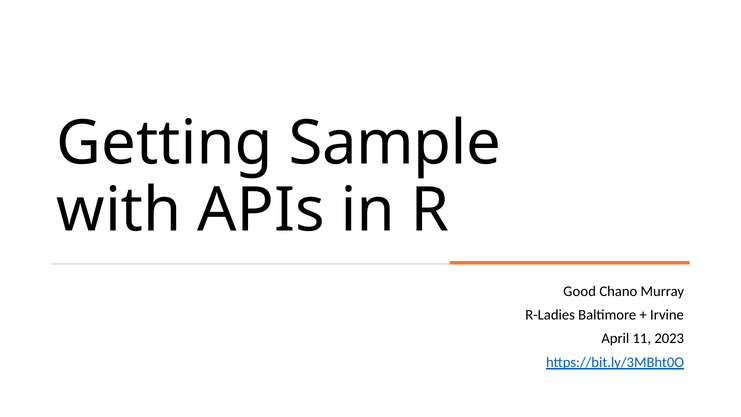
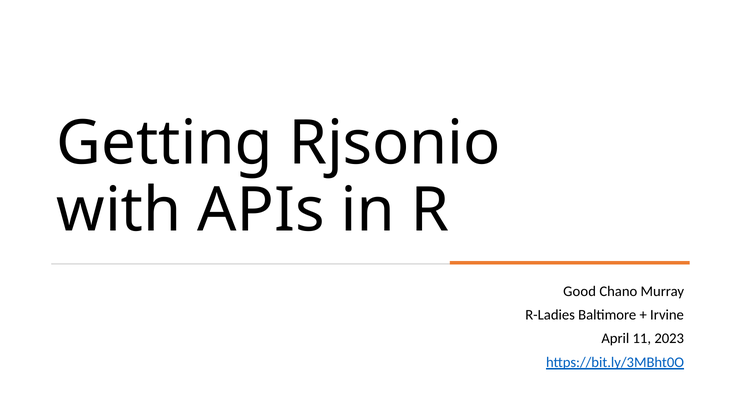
Sample: Sample -> Rjsonio (395, 144)
